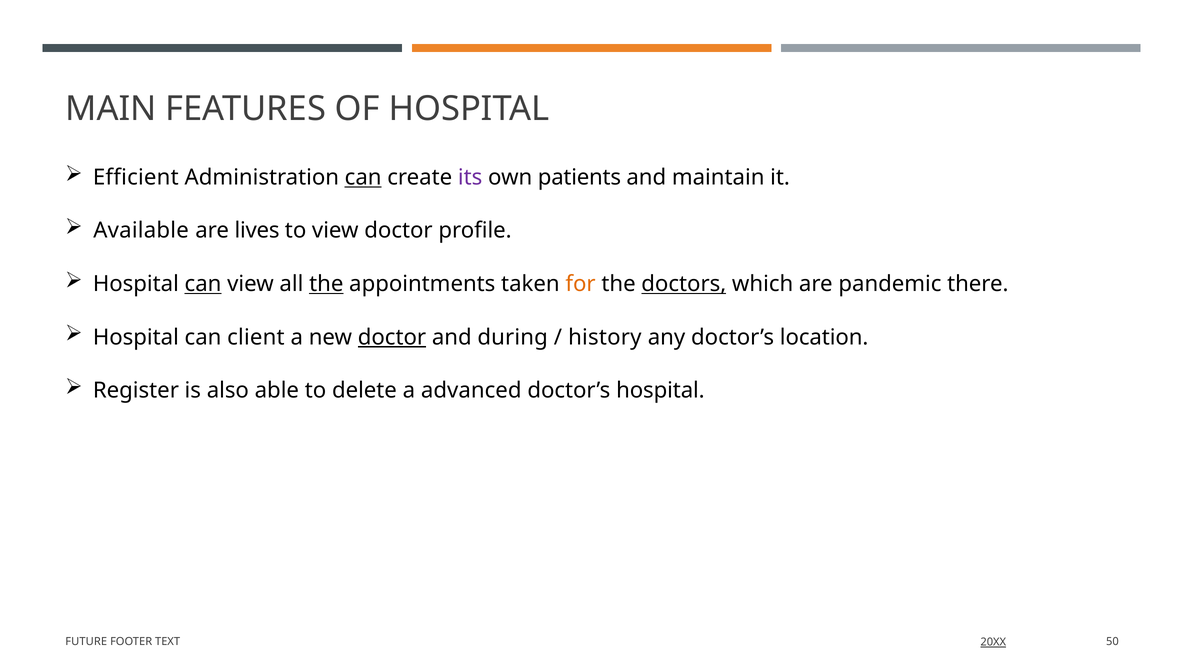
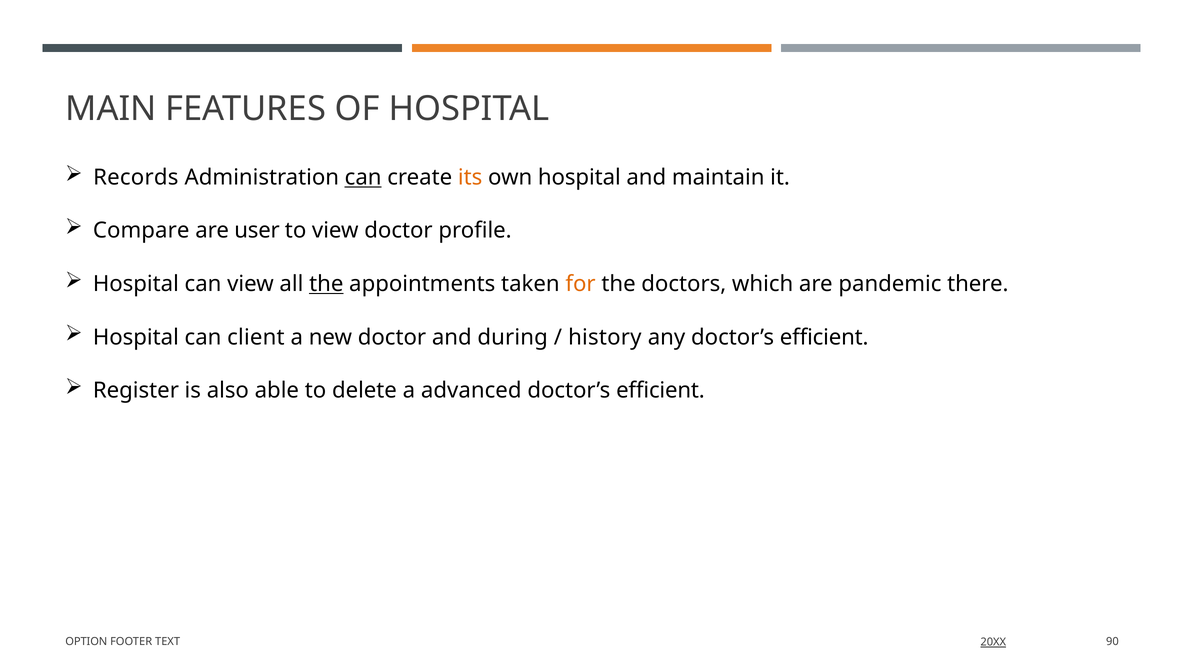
Efficient: Efficient -> Records (136, 177)
its colour: purple -> orange (470, 177)
own patients: patients -> hospital (579, 177)
Available: Available -> Compare (141, 231)
lives: lives -> user (257, 231)
can underline: present -> none (203, 284)
doctors underline: present -> none (684, 284)
doctor underline: present -> none (392, 337)
any doctor’s location: location -> efficient (824, 337)
hospital: hospital -> efficient (660, 390)
FUTURE: FUTURE -> OPTION (86, 641)
50: 50 -> 90 (1112, 641)
